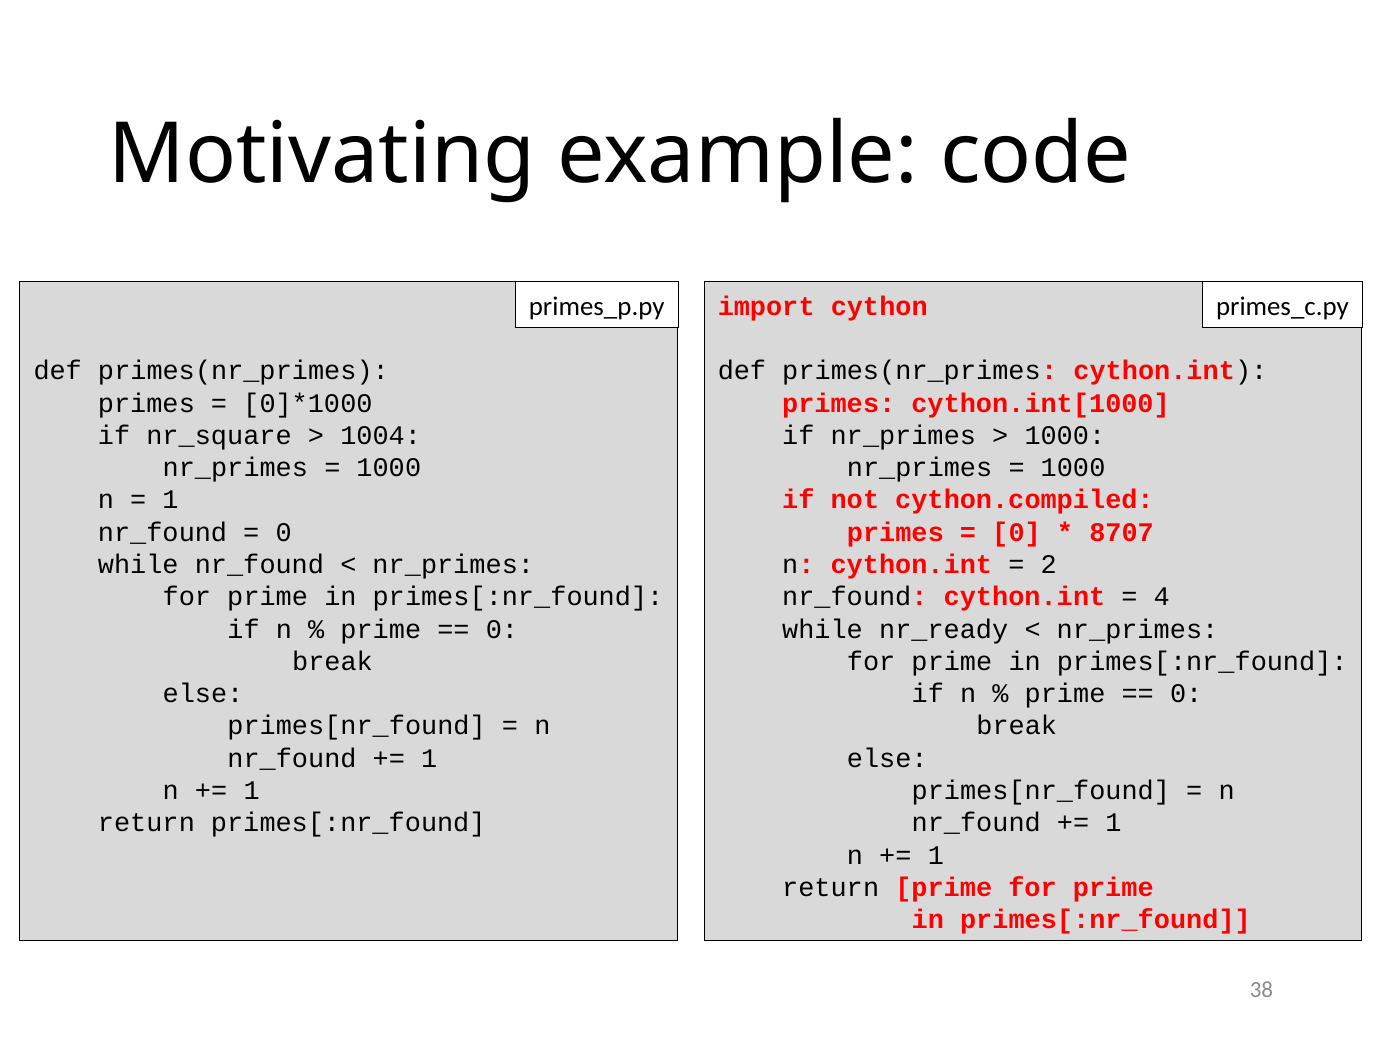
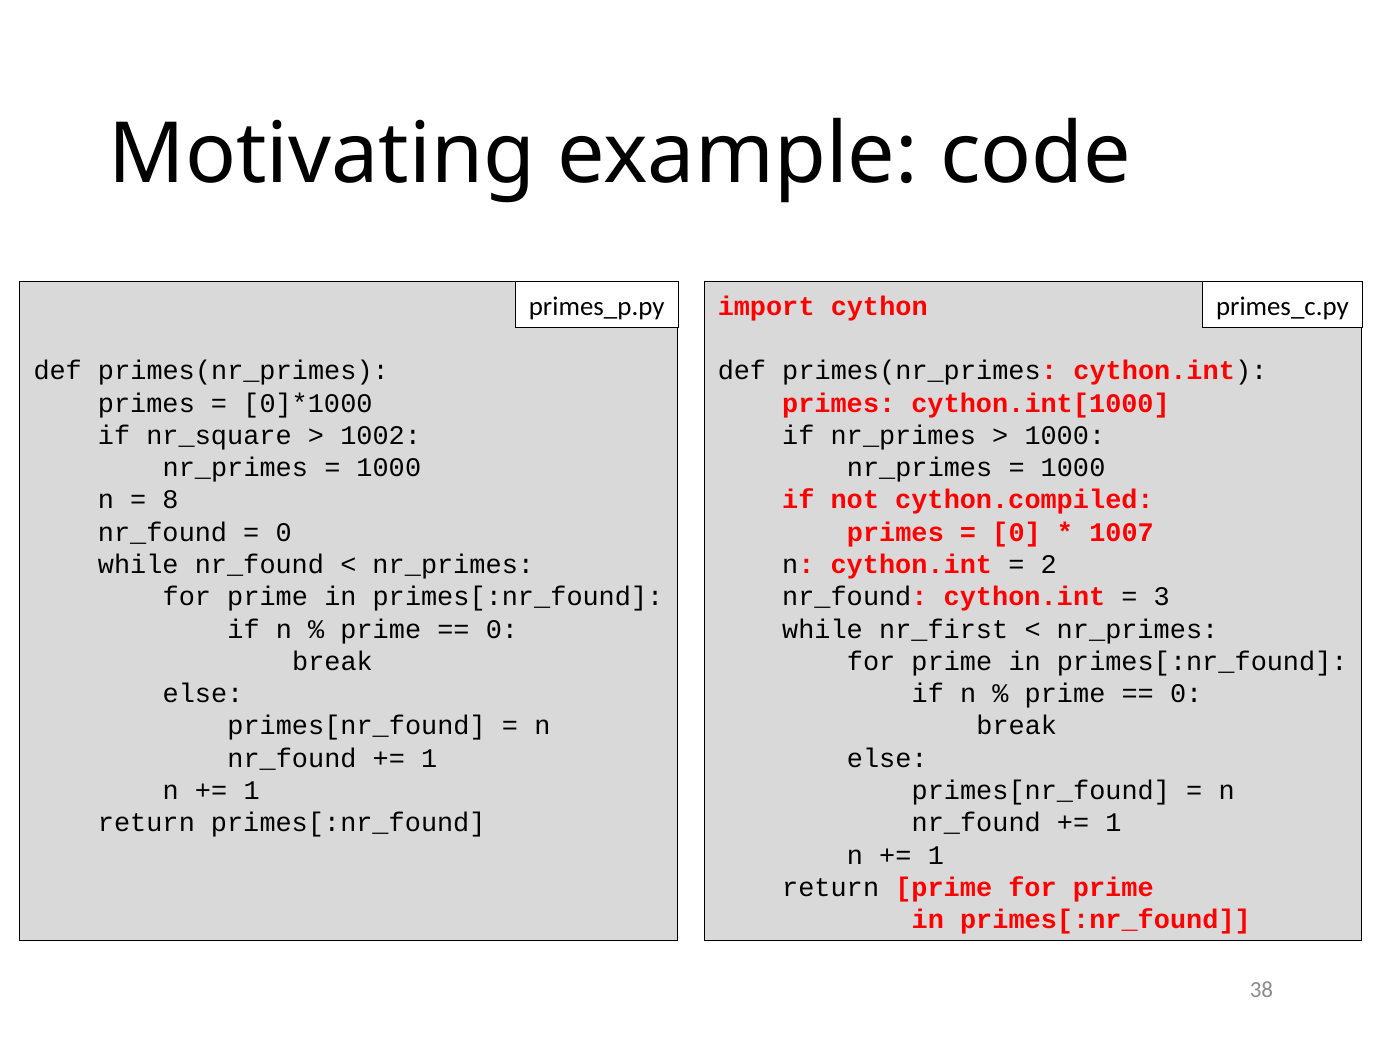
1004: 1004 -> 1002 (381, 435)
1: 1 -> 8 (170, 500)
8707: 8707 -> 1007 (1122, 532)
4: 4 -> 3 (1162, 597)
nr_ready: nr_ready -> nr_first (944, 629)
